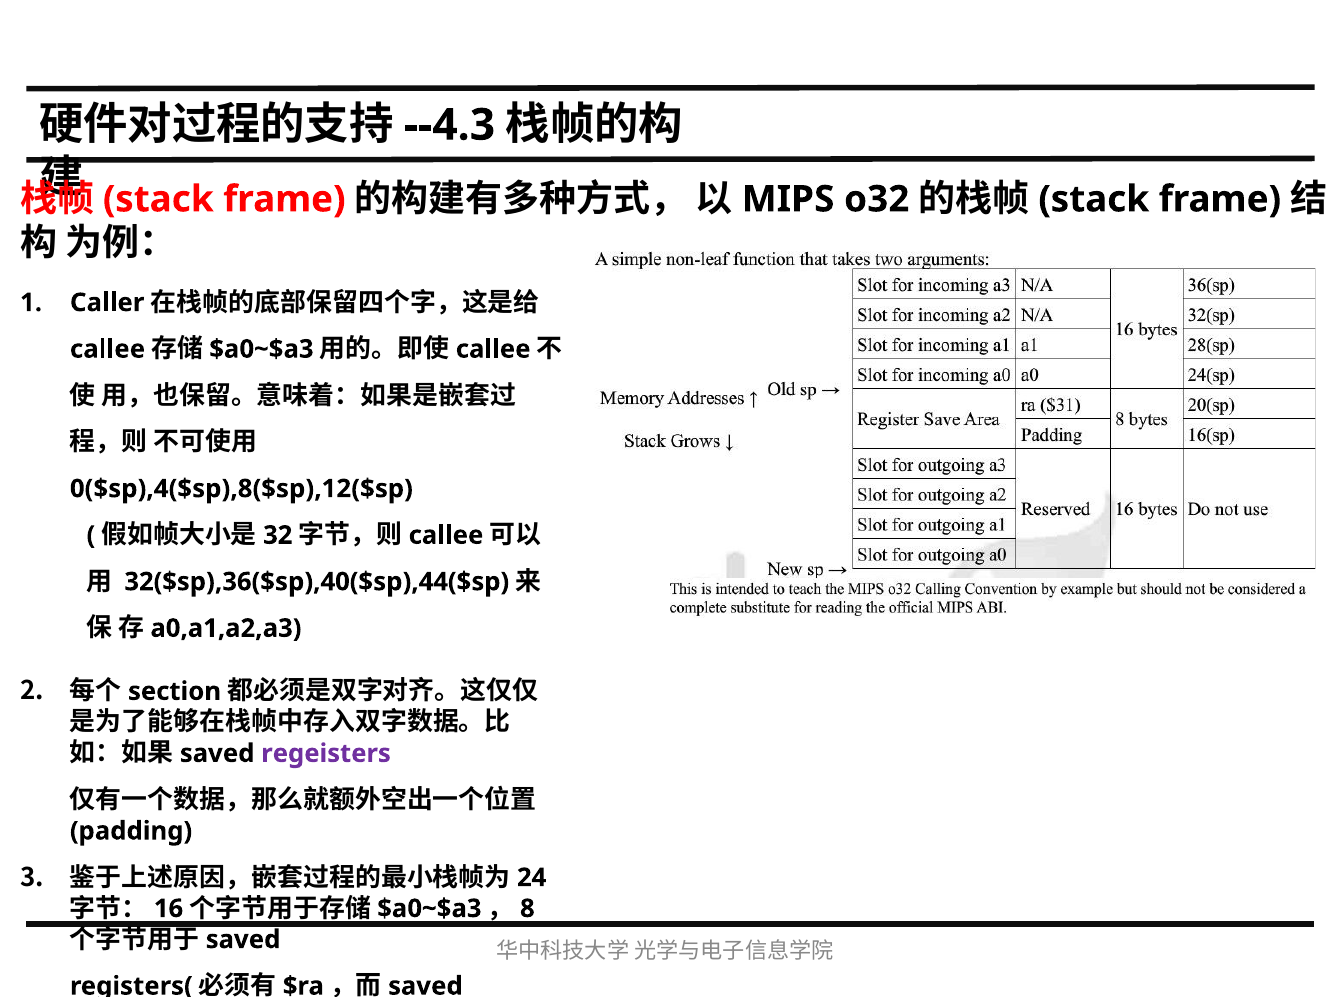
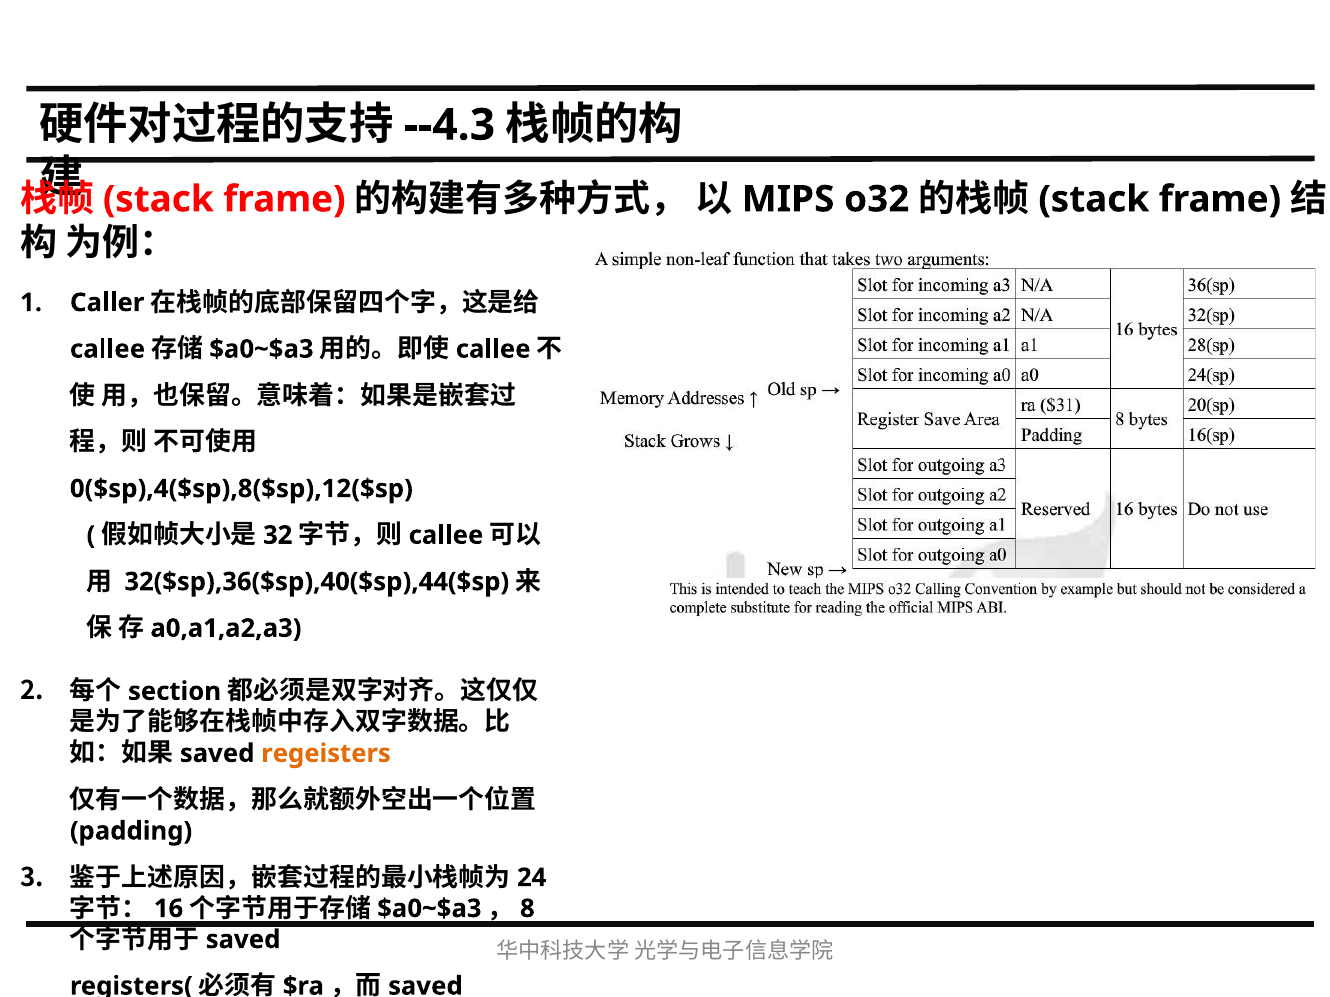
regeisters colour: purple -> orange (326, 754)
